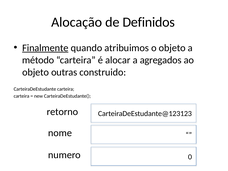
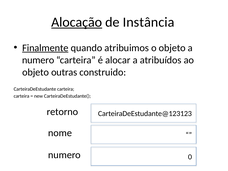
Alocação underline: none -> present (77, 22)
Definidos: Definidos -> Instância (149, 22)
método: método -> numero (38, 60)
agregados: agregados -> atribuídos (161, 60)
